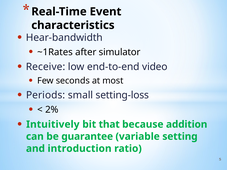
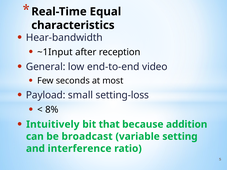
Event: Event -> Equal (105, 12)
~1Rates: ~1Rates -> ~1Input (55, 52)
simulator: simulator -> reception (120, 52)
Receive: Receive -> General (46, 67)
Periods: Periods -> Payload (46, 95)
2%: 2% -> 8% (52, 110)
guarantee: guarantee -> broadcast (87, 137)
introduction: introduction -> interference (80, 149)
